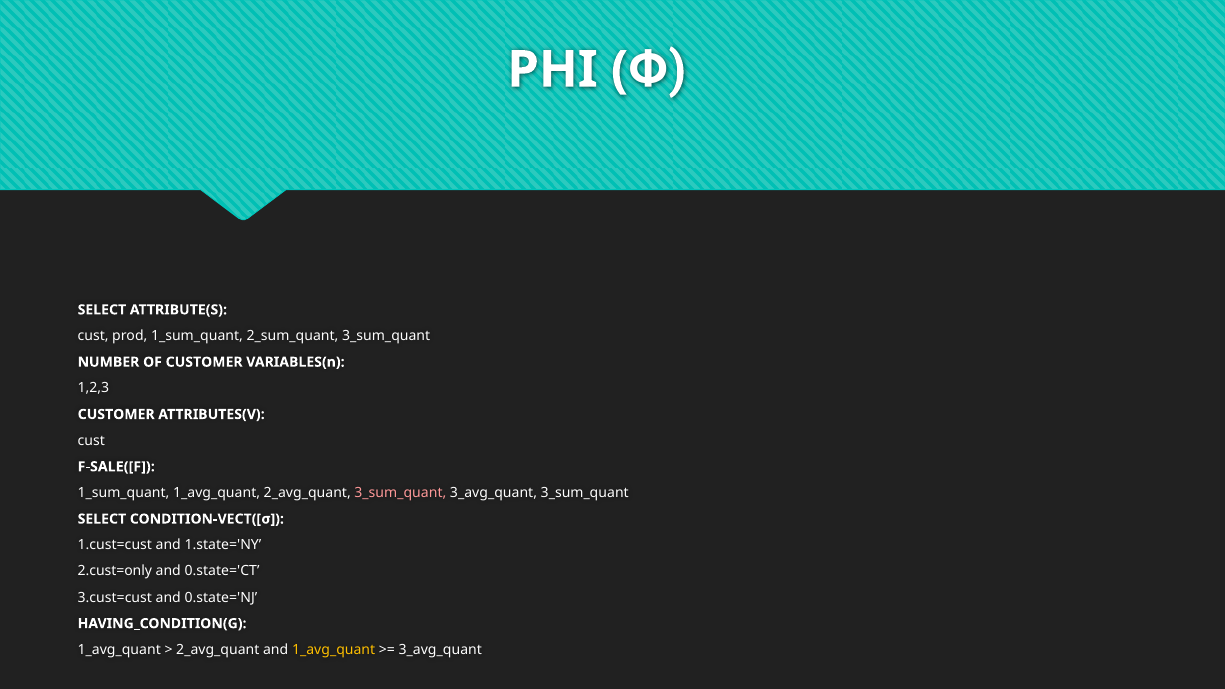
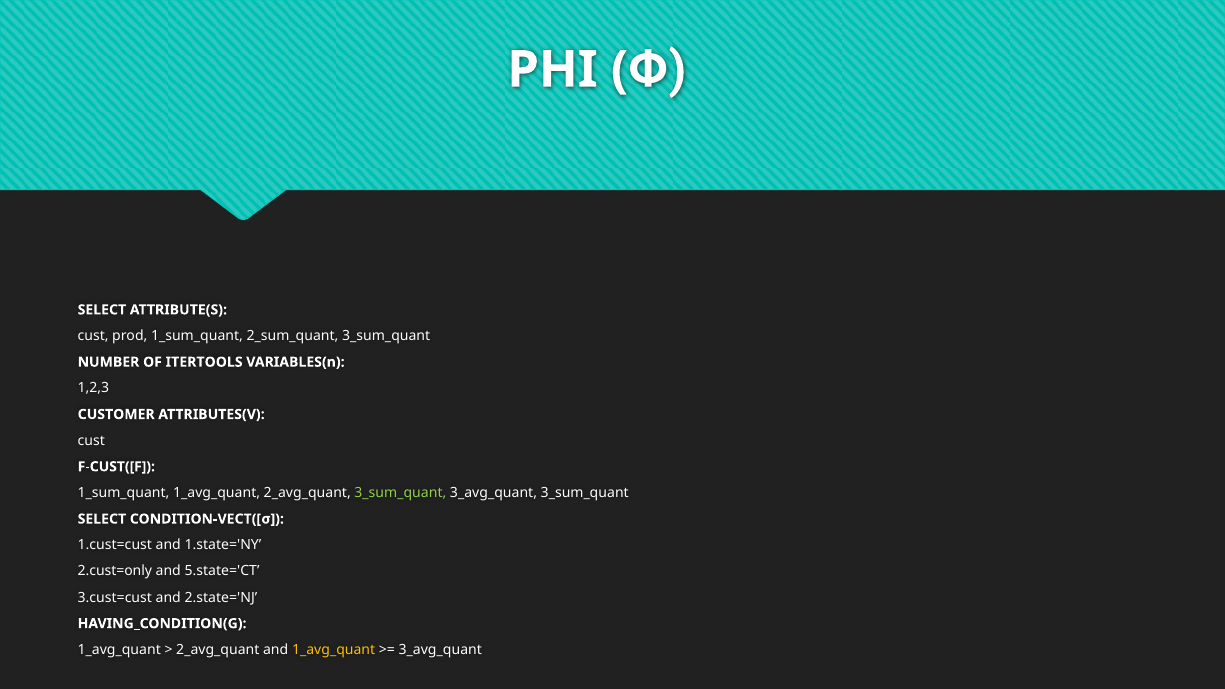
OF CUSTOMER: CUSTOMER -> ITERTOOLS (204, 362)
F-SALE([F: F-SALE([F -> F-CUST([F (116, 467)
3_sum_quant colour: pink -> light green (400, 493)
0.state='CT: 0.state='CT -> 5.state='CT (222, 571)
0.state='NJ: 0.state='NJ -> 2.state='NJ (221, 597)
